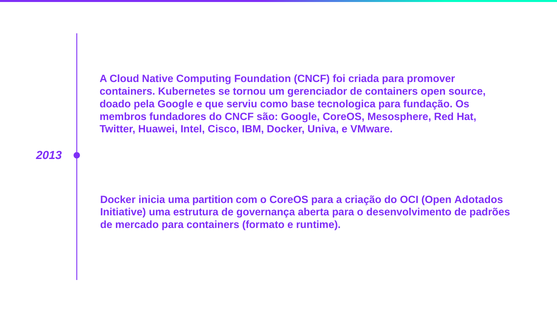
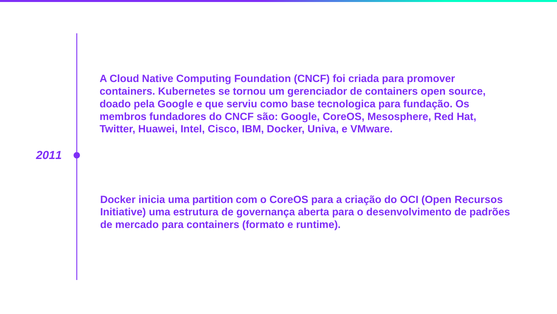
2013: 2013 -> 2011 (49, 155)
Adotados: Adotados -> Recursos (479, 199)
